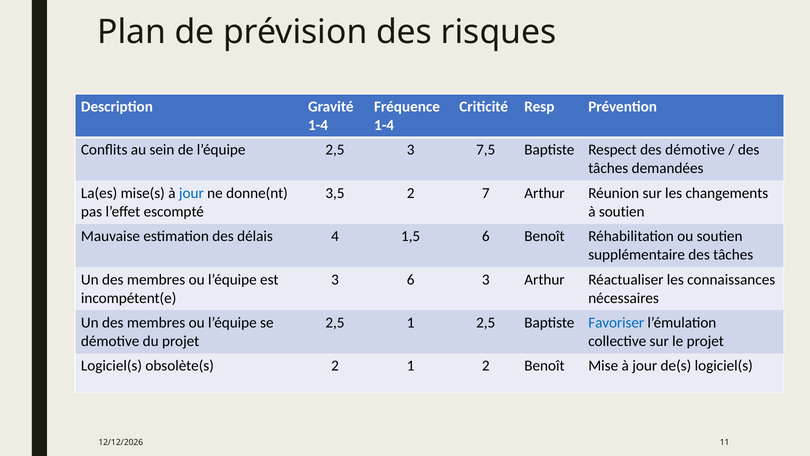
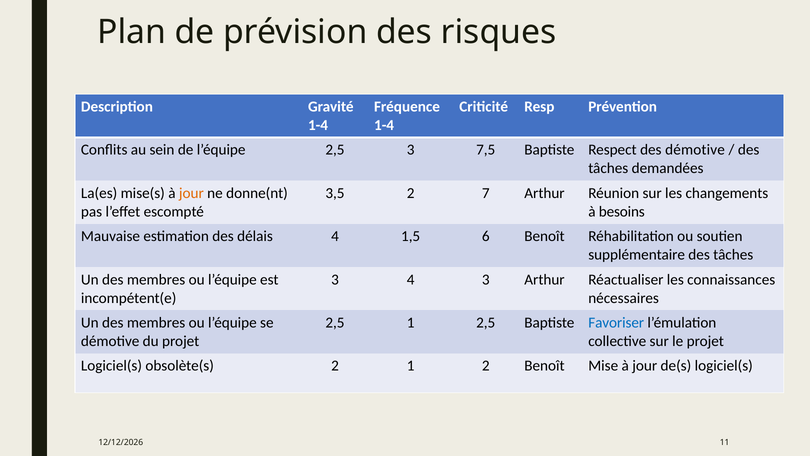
jour colour: blue -> orange (191, 193)
à soutien: soutien -> besoins (622, 211)
3 6: 6 -> 4 (411, 279)
